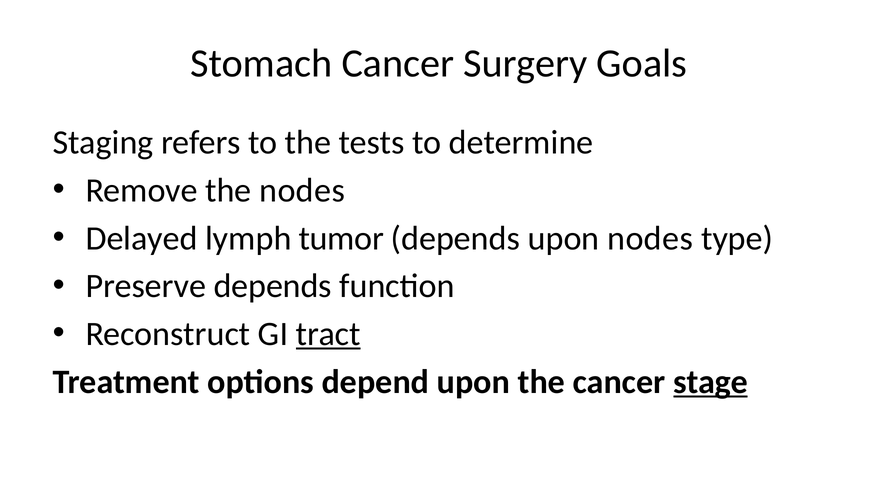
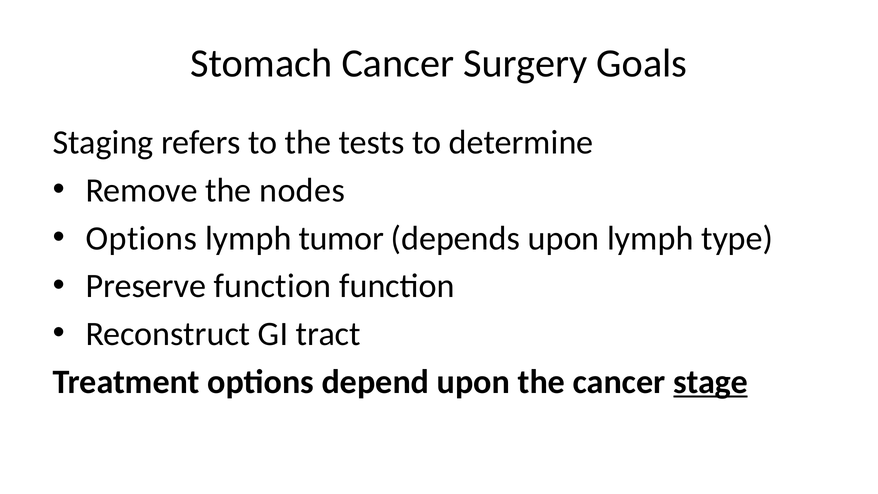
Delayed: Delayed -> Options (141, 238)
upon nodes: nodes -> lymph (650, 238)
Preserve depends: depends -> function (273, 286)
tract underline: present -> none (328, 334)
